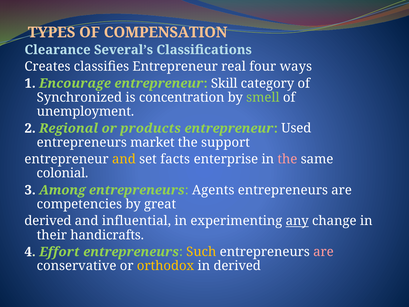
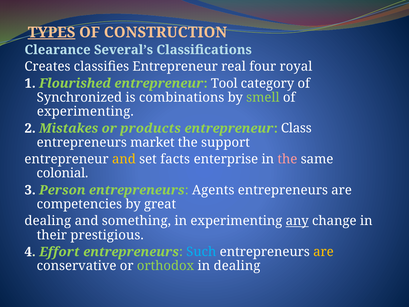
TYPES underline: none -> present (52, 32)
COMPENSATION: COMPENSATION -> CONSTRUCTION (165, 32)
ways: ways -> royal (296, 67)
Encourage: Encourage -> Flourished (75, 83)
Skill: Skill -> Tool (224, 83)
concentration: concentration -> combinations (182, 97)
unemployment: unemployment -> experimenting (85, 111)
Regional: Regional -> Mistakes (69, 128)
Used: Used -> Class (296, 128)
Among: Among -> Person (62, 190)
derived: derived -> dealing (48, 221)
influential: influential -> something (136, 221)
handicrafts: handicrafts -> prestigious (107, 235)
Such colour: yellow -> light blue (201, 252)
are colour: pink -> yellow (323, 252)
orthodox colour: yellow -> light green (166, 266)
in derived: derived -> dealing (237, 266)
